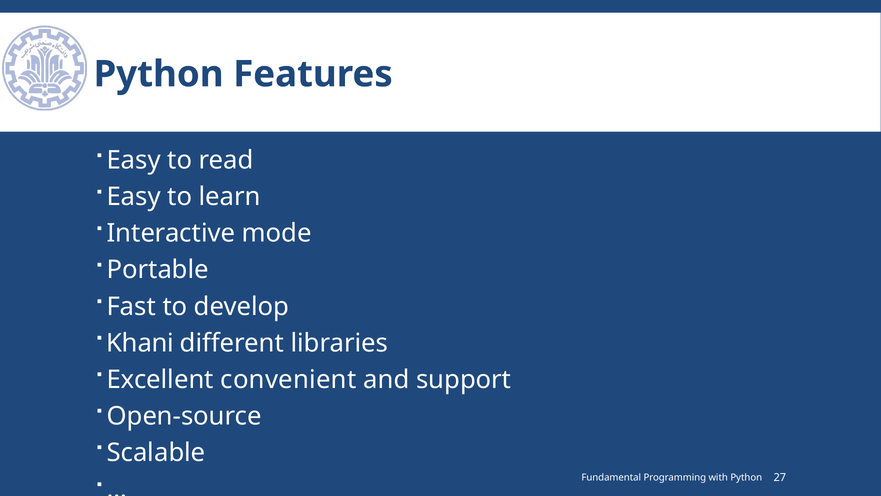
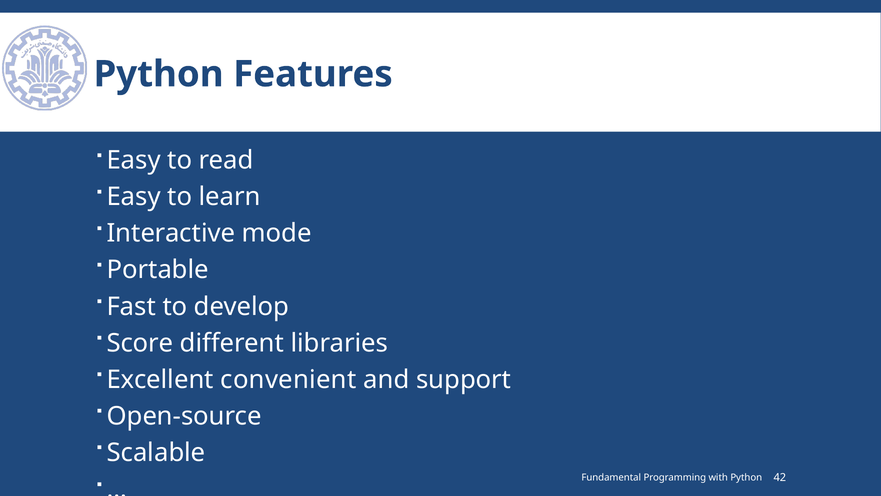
Khani: Khani -> Score (140, 343)
27: 27 -> 42 (780, 477)
